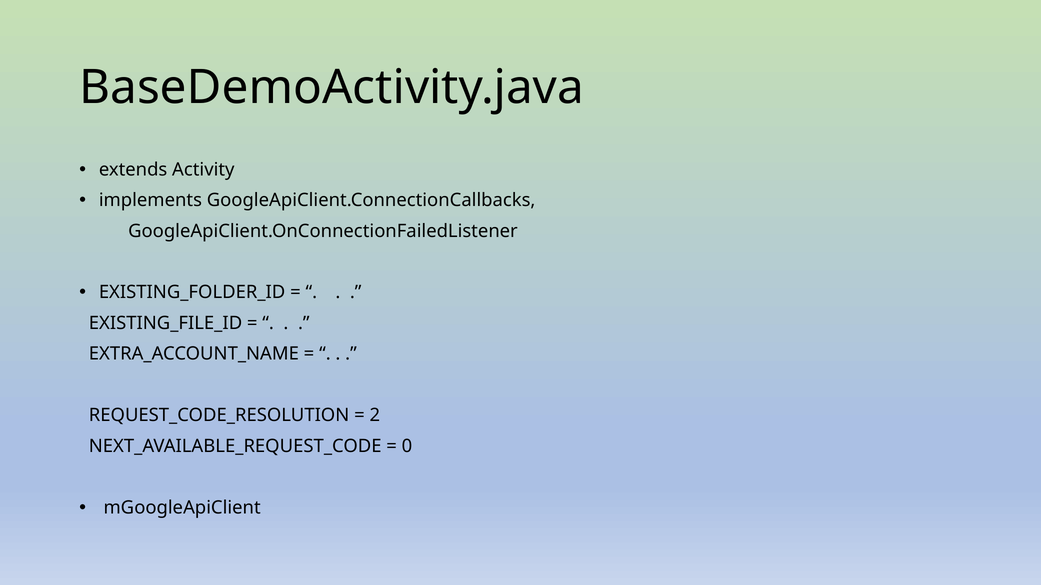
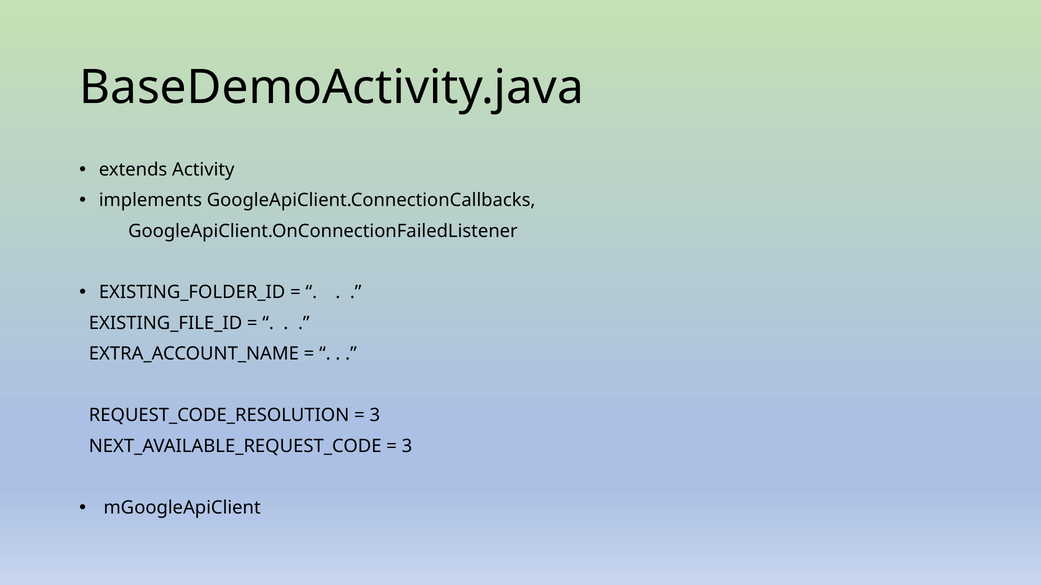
2: 2 -> 3 (375, 416)
0: 0 -> 3 (407, 447)
